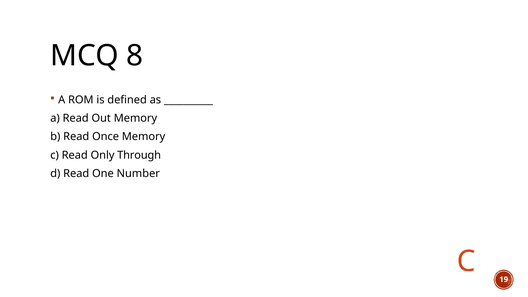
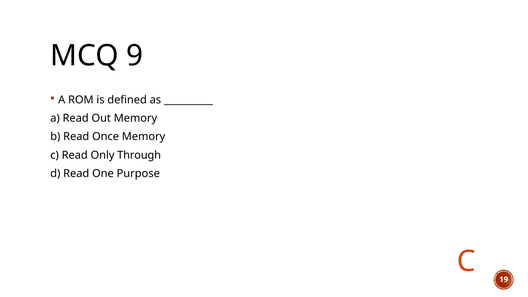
8: 8 -> 9 (135, 56)
Number: Number -> Purpose (138, 174)
